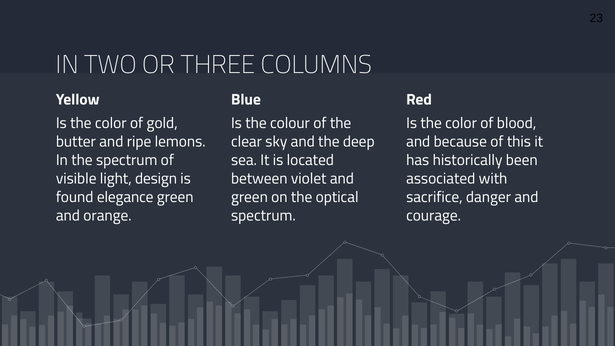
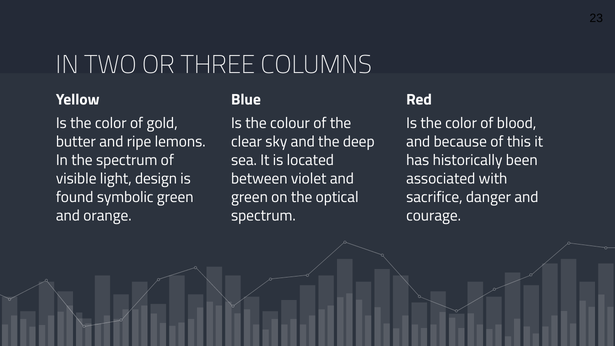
elegance: elegance -> symbolic (125, 197)
